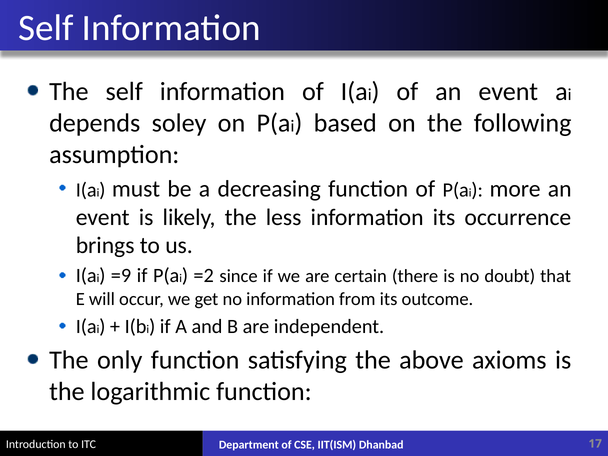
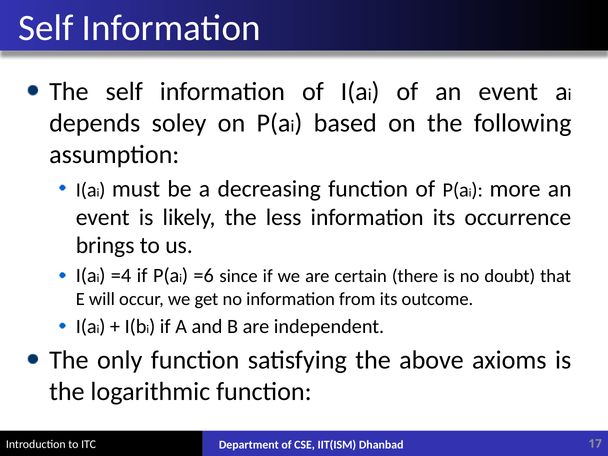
=9: =9 -> =4 (121, 276)
=2: =2 -> =6 (204, 276)
